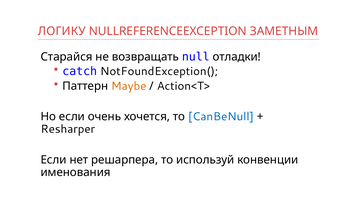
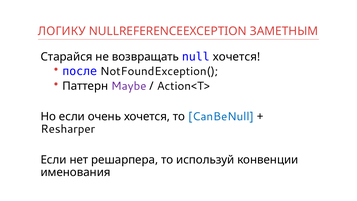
null отладки: отладки -> хочется (237, 57)
catch: catch -> после (80, 71)
Maybe colour: orange -> purple (129, 86)
